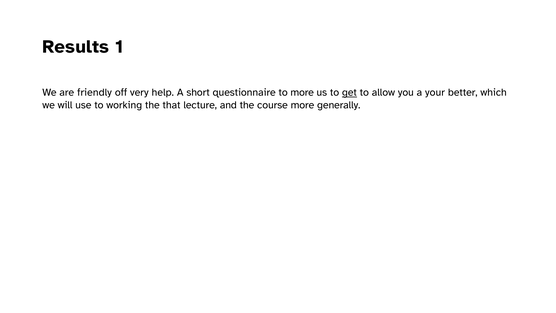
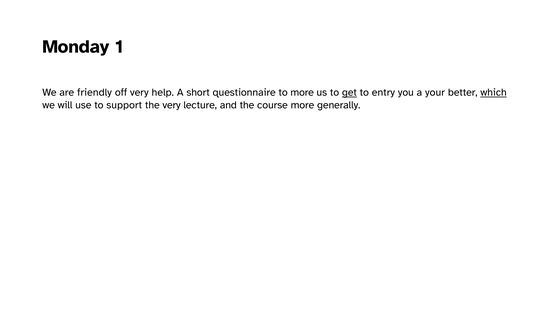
Results: Results -> Monday (76, 47)
allow: allow -> entry (383, 92)
which underline: none -> present (494, 92)
working: working -> support (124, 105)
the that: that -> very (172, 105)
